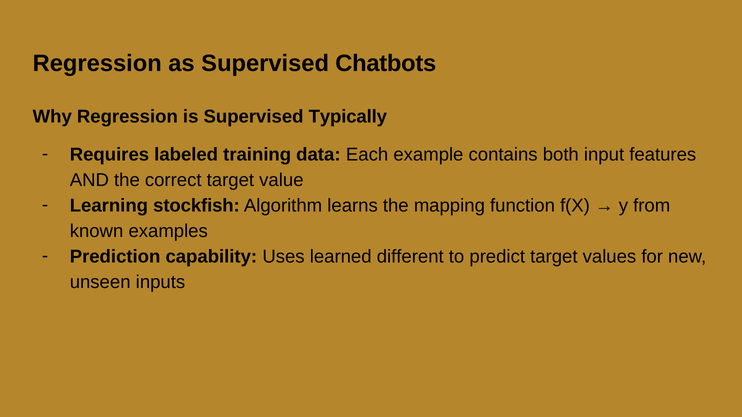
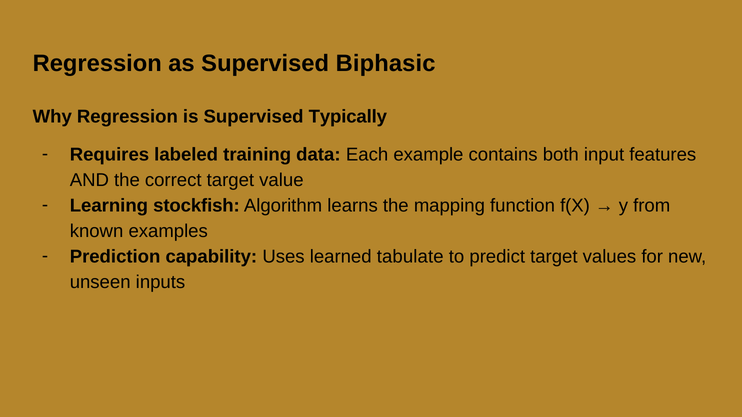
Chatbots: Chatbots -> Biphasic (386, 64)
different: different -> tabulate (410, 257)
